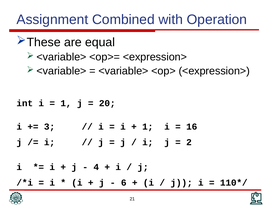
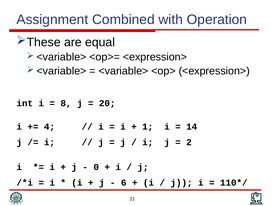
1: 1 -> 8 (66, 103)
3: 3 -> 4 (49, 127)
16: 16 -> 14 (192, 127)
4: 4 -> 0 (96, 167)
